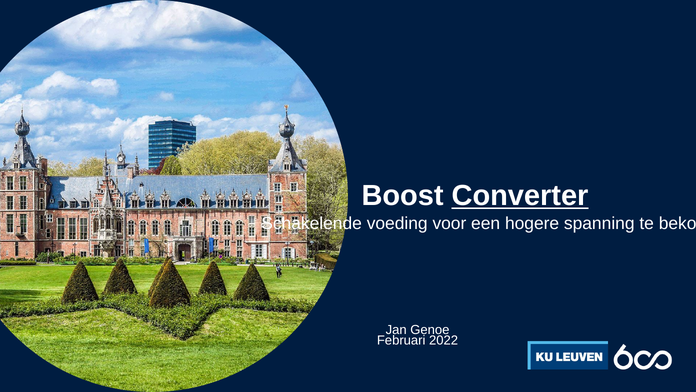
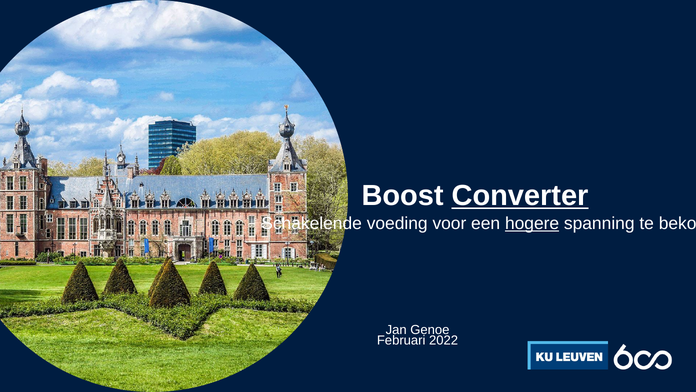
hogere underline: none -> present (532, 223)
